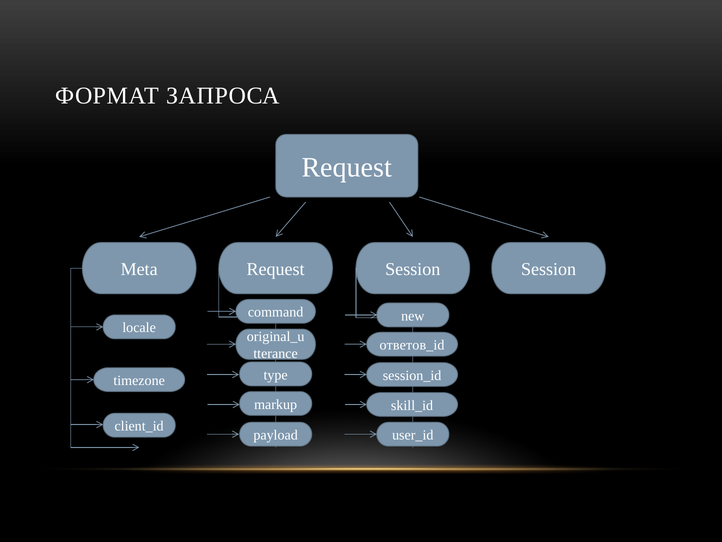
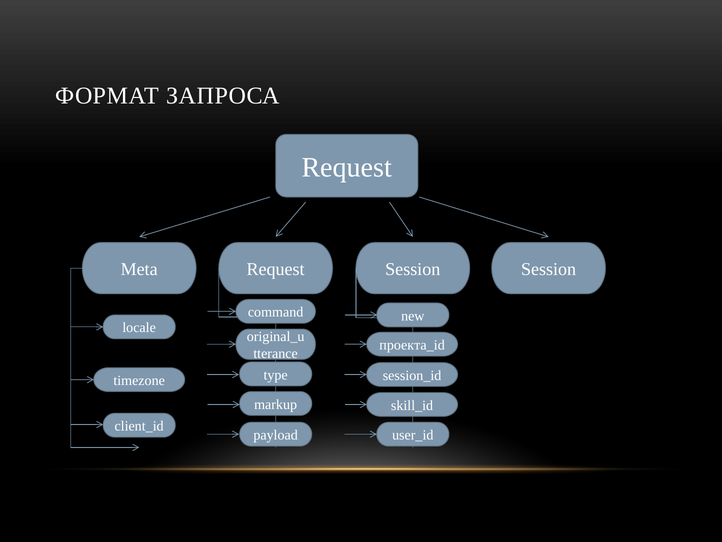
ответов_id: ответов_id -> проекта_id (412, 345)
